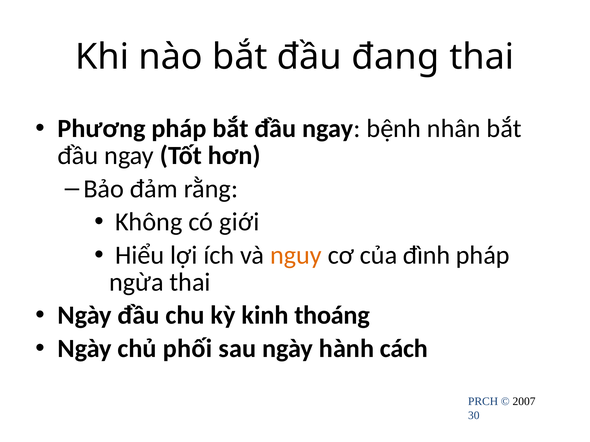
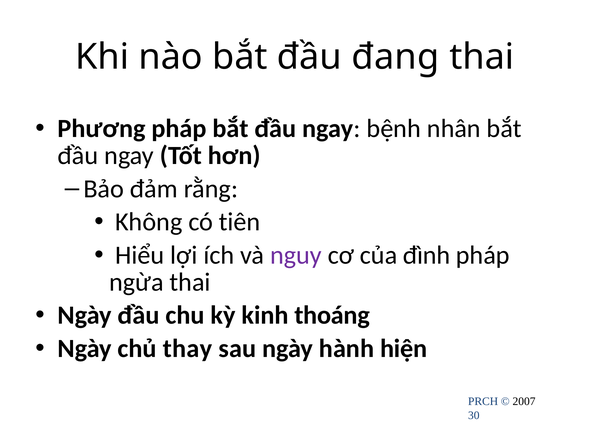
giới: giới -> tiên (240, 222)
nguy colour: orange -> purple (296, 256)
phối: phối -> thay (188, 349)
cách: cách -> hiện (404, 349)
